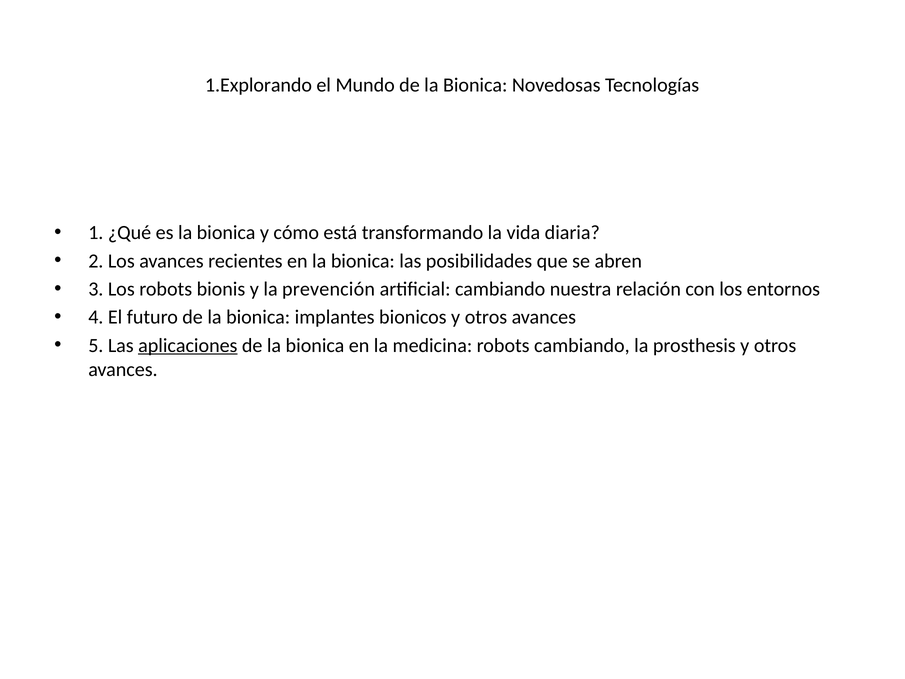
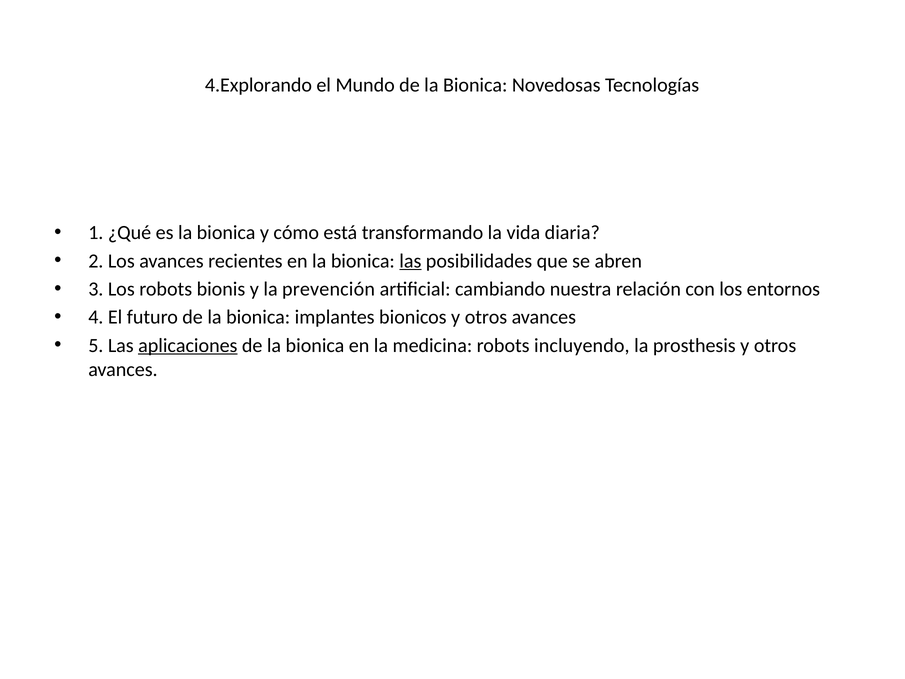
1.Explorando: 1.Explorando -> 4.Explorando (258, 85)
las underline: none -> present (410, 261)
robots cambiando: cambiando -> incluyendo (582, 345)
